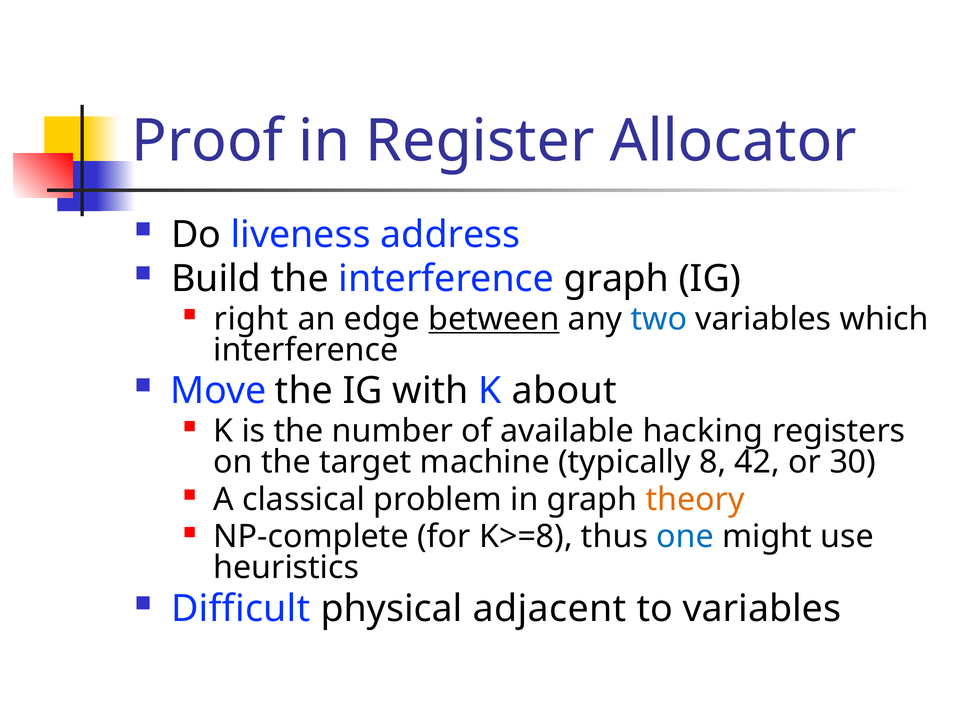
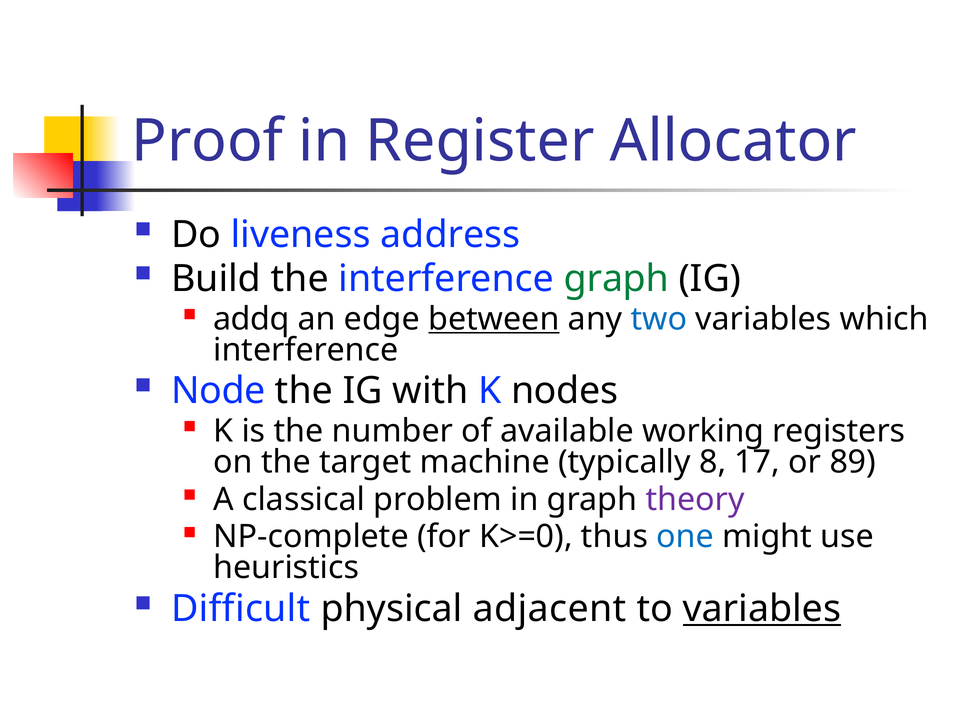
graph colour: black -> green (616, 278)
right: right -> addq (251, 319)
Move: Move -> Node (218, 390)
about: about -> nodes (565, 390)
hacking: hacking -> working (703, 431)
42: 42 -> 17 (757, 462)
30: 30 -> 89 (853, 462)
theory colour: orange -> purple (695, 499)
K>=8: K>=8 -> K>=0 (526, 536)
variables underline: none -> present (762, 608)
